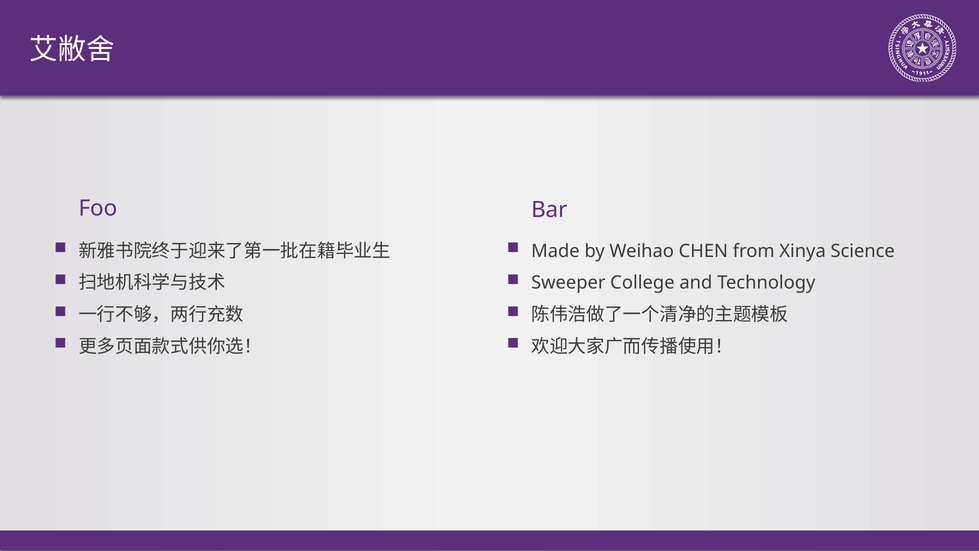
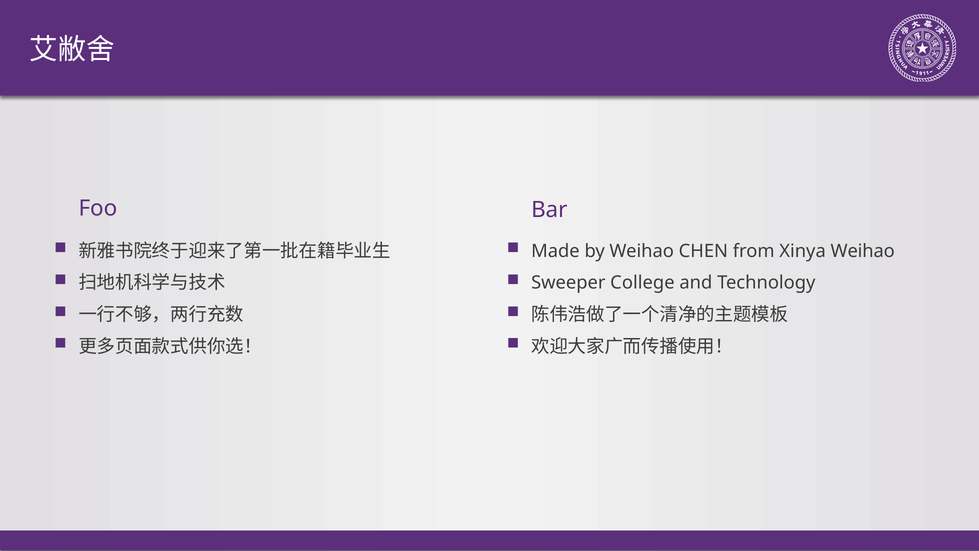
Xinya Science: Science -> Weihao (863, 251)
